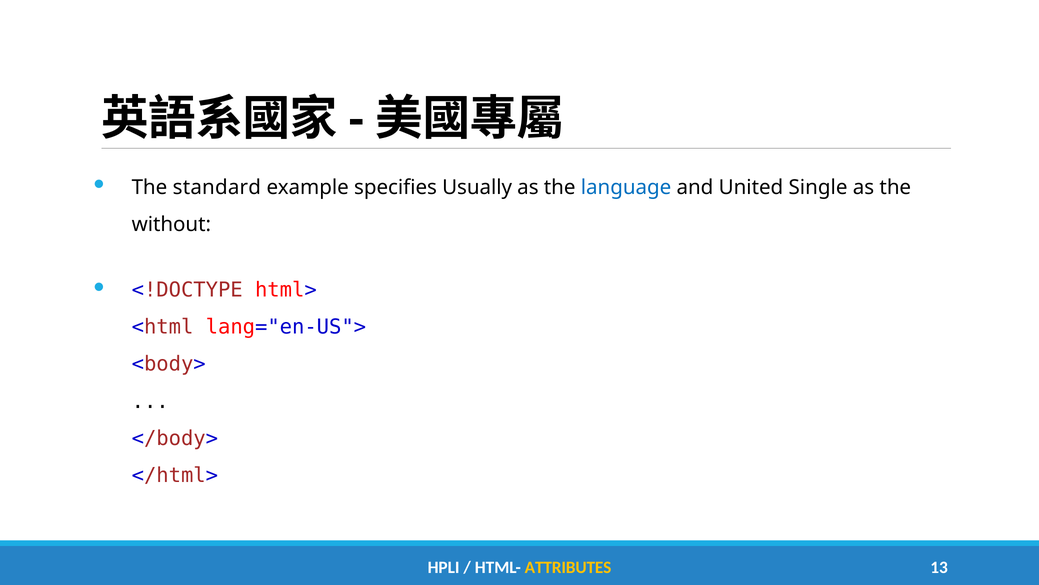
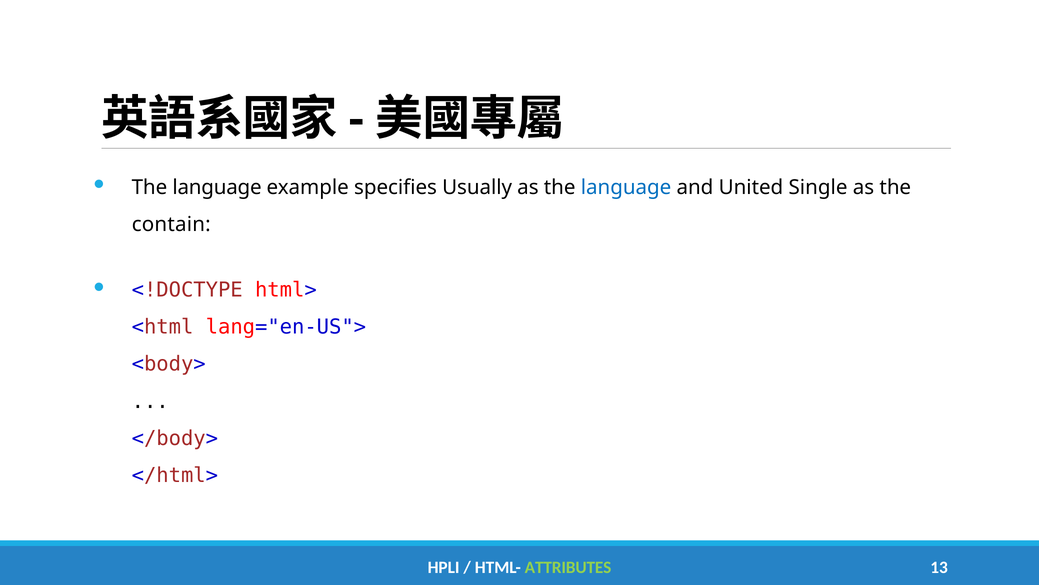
standard: standard -> language (217, 187)
without: without -> contain (171, 224)
ATTRIBUTES colour: yellow -> light green (568, 567)
